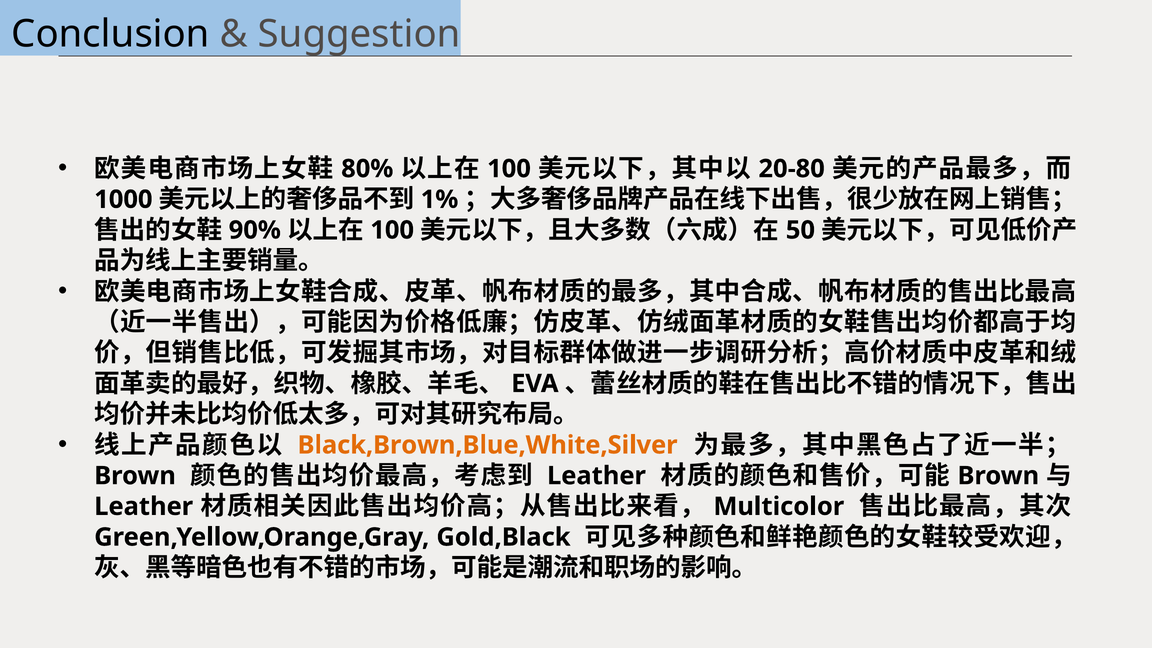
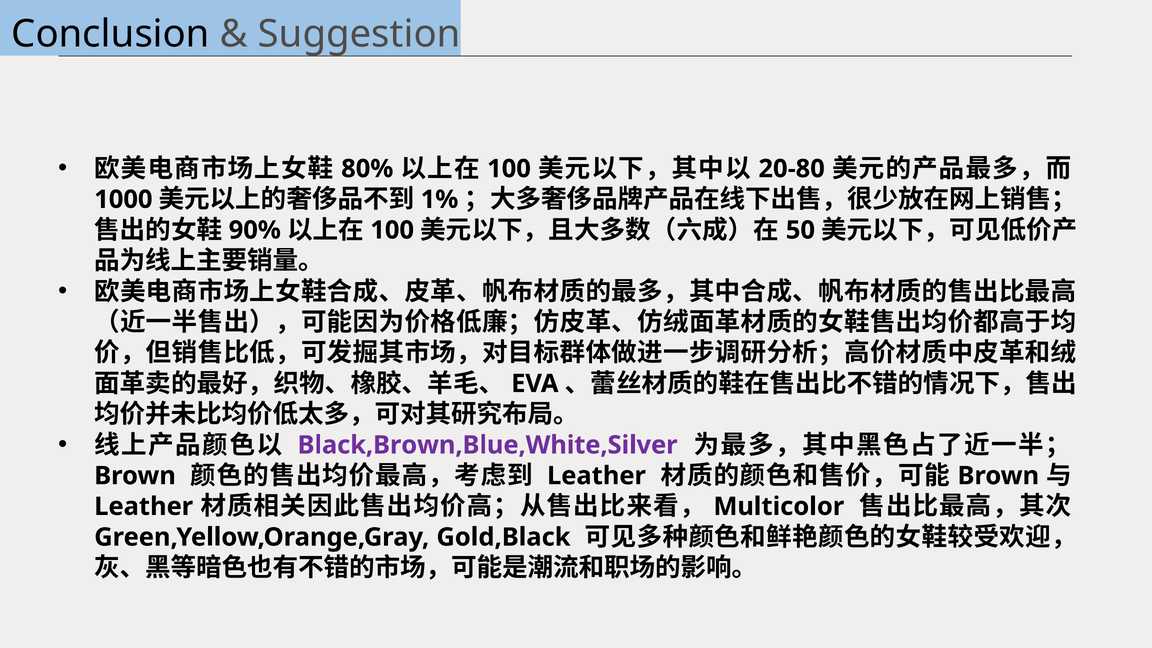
Black,Brown,Blue,White,Silver colour: orange -> purple (488, 445)
